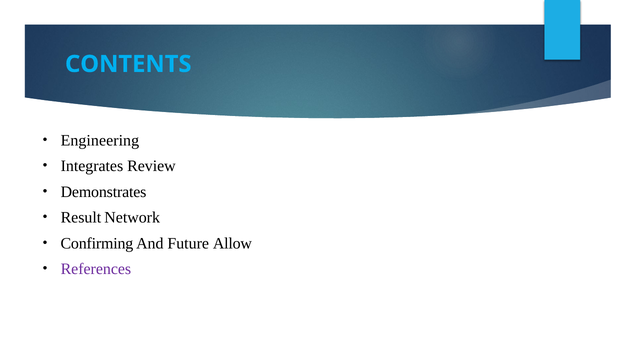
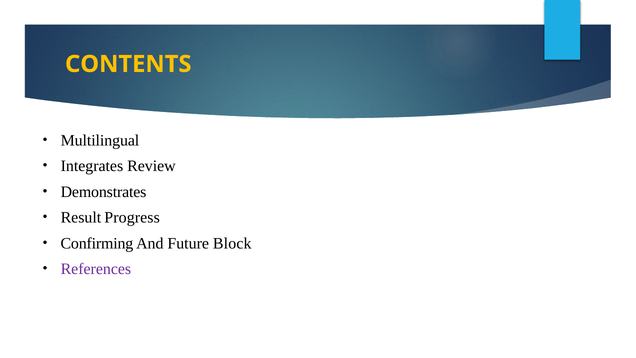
CONTENTS colour: light blue -> yellow (128, 64)
Engineering: Engineering -> Multilingual (100, 140)
Network: Network -> Progress (132, 217)
Allow: Allow -> Block (232, 243)
